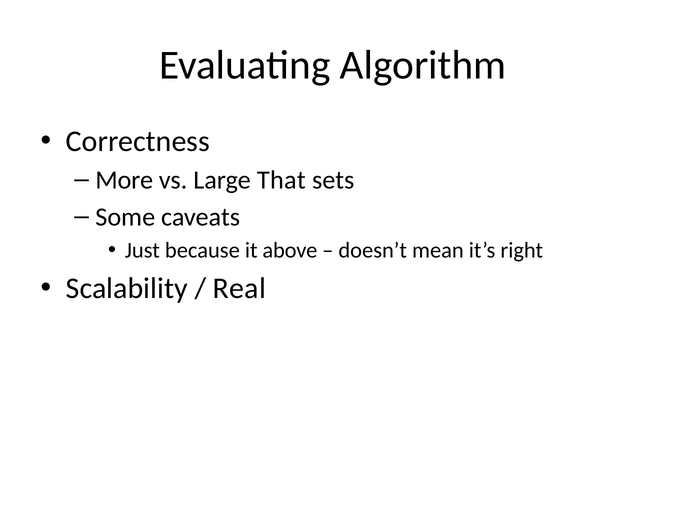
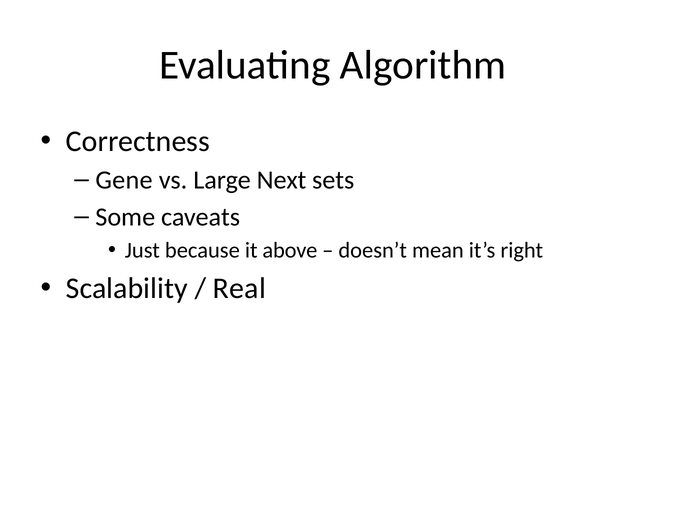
More: More -> Gene (124, 180)
That: That -> Next (282, 180)
